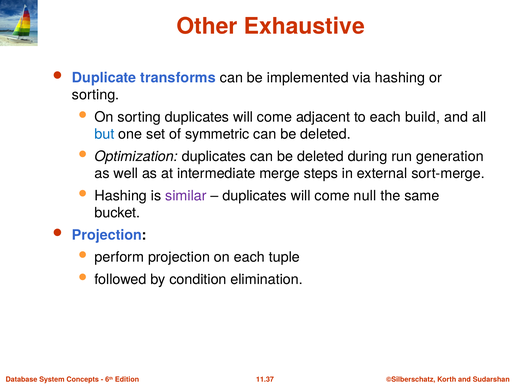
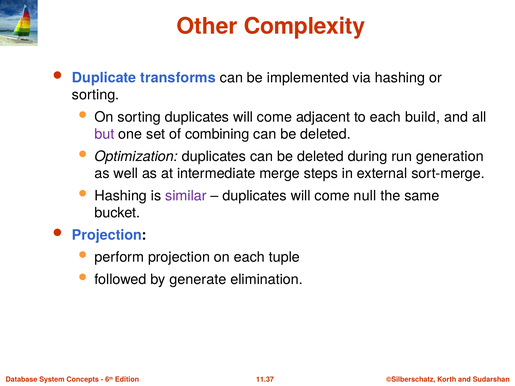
Exhaustive: Exhaustive -> Complexity (304, 26)
but colour: blue -> purple (104, 134)
symmetric: symmetric -> combining (217, 134)
condition: condition -> generate (198, 280)
